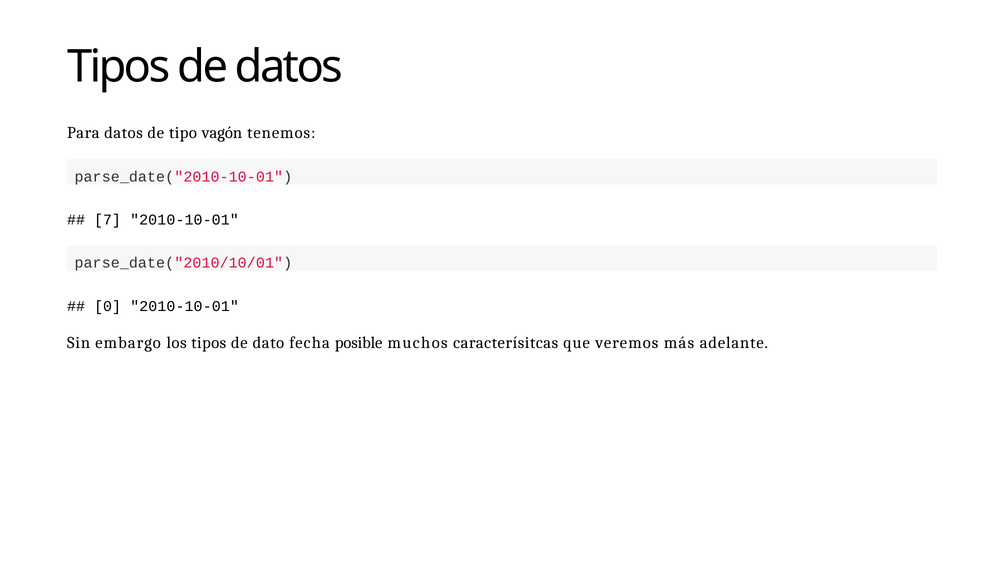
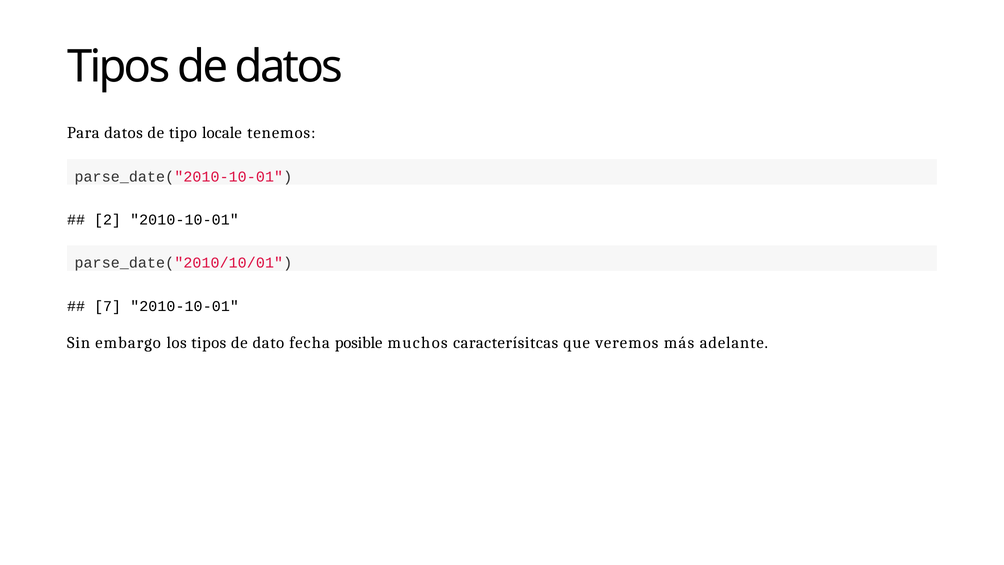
vagón: vagón -> locale (222, 133)
7: 7 -> 2 (108, 220)
0: 0 -> 7 (108, 306)
